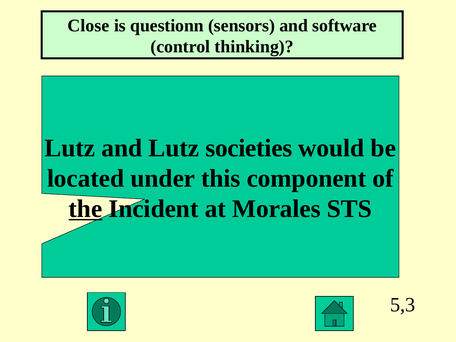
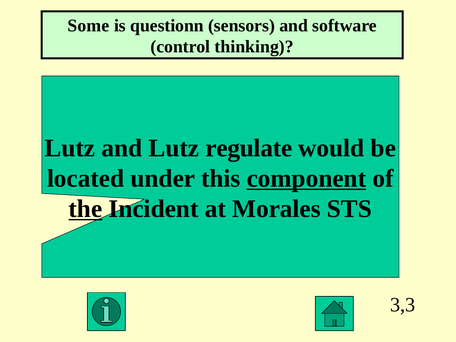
Close: Close -> Some (88, 26)
societies: societies -> regulate (249, 148)
component underline: none -> present (306, 178)
5,3: 5,3 -> 3,3 (403, 305)
